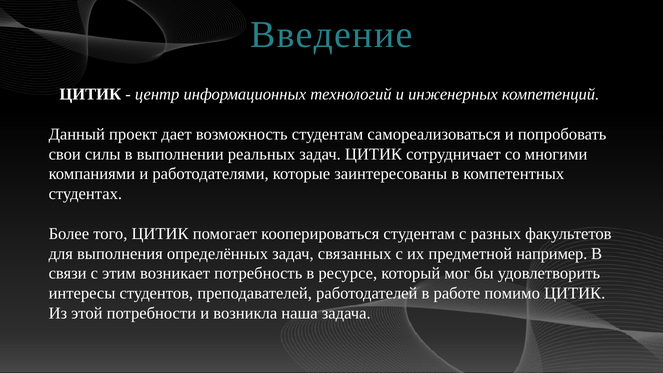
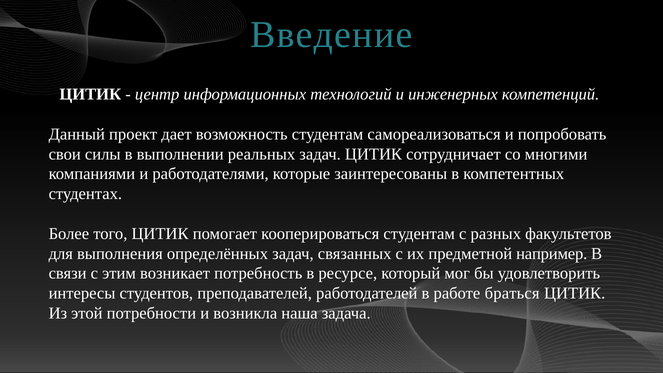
помимо: помимо -> браться (512, 293)
